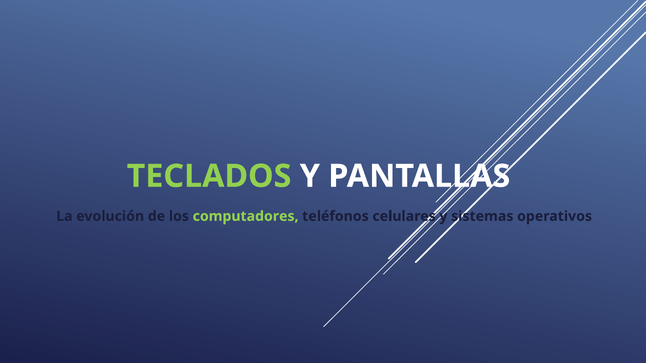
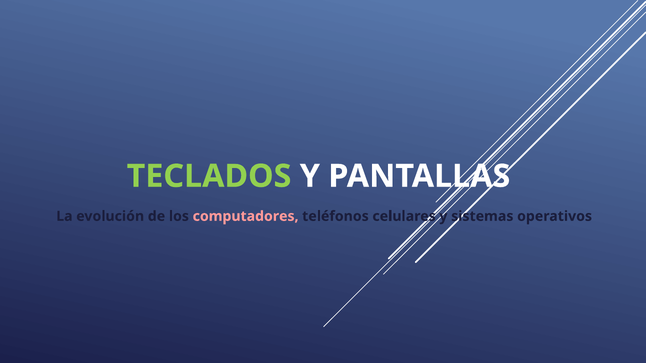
computadores colour: light green -> pink (246, 216)
